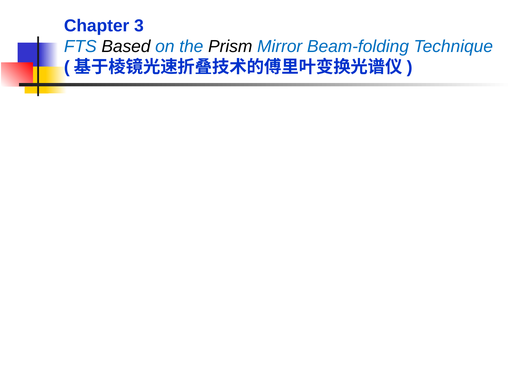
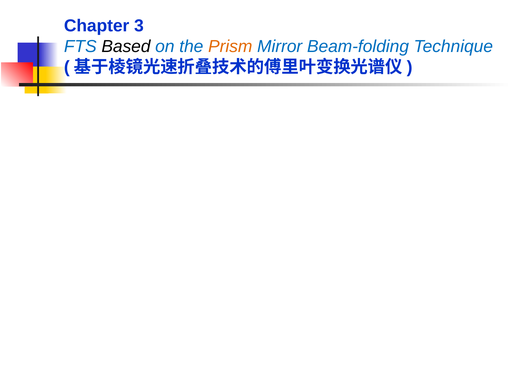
Prism colour: black -> orange (230, 47)
